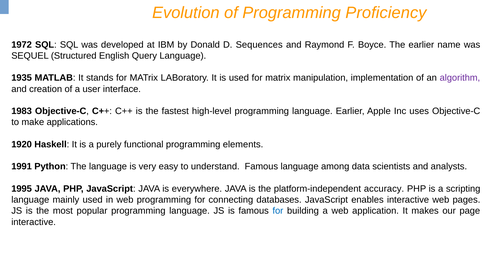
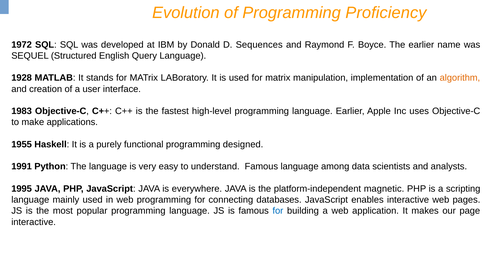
1935: 1935 -> 1928 (22, 78)
algorithm colour: purple -> orange (460, 78)
1920: 1920 -> 1955 (22, 144)
elements: elements -> designed (243, 144)
accuracy: accuracy -> magnetic (384, 189)
